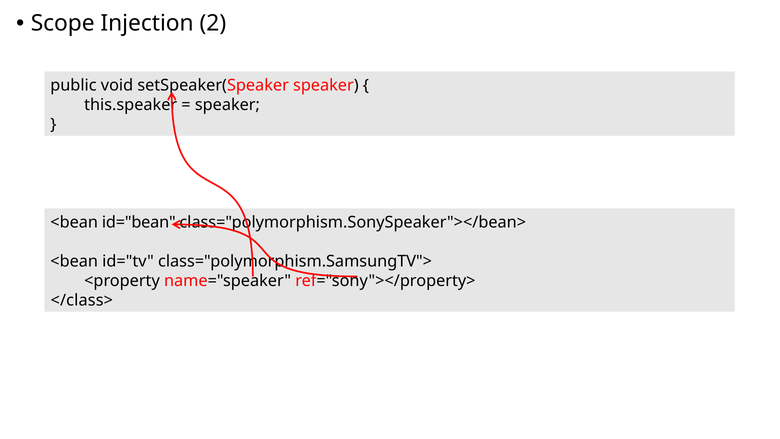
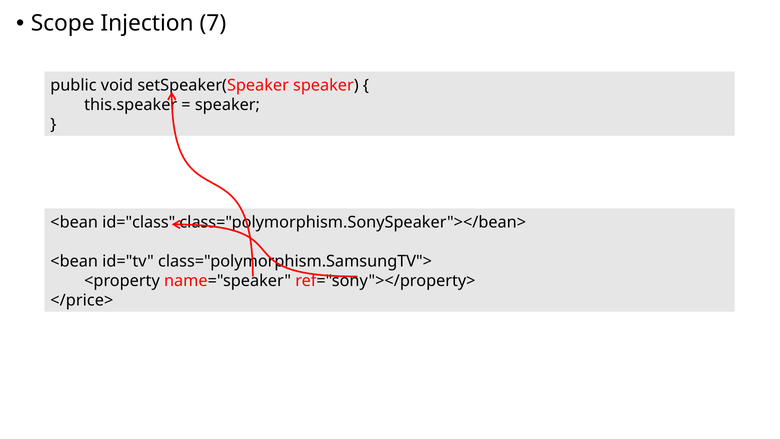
2: 2 -> 7 (213, 23)
id="bean: id="bean -> id="class (139, 222)
</class>: </class> -> </price> (82, 300)
